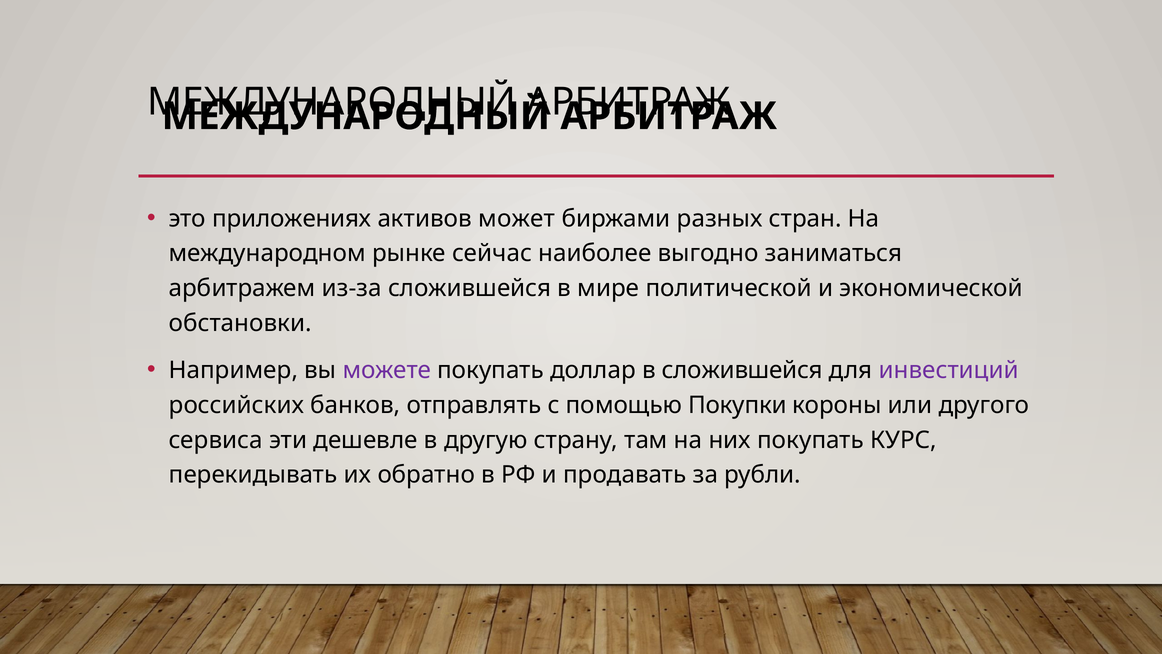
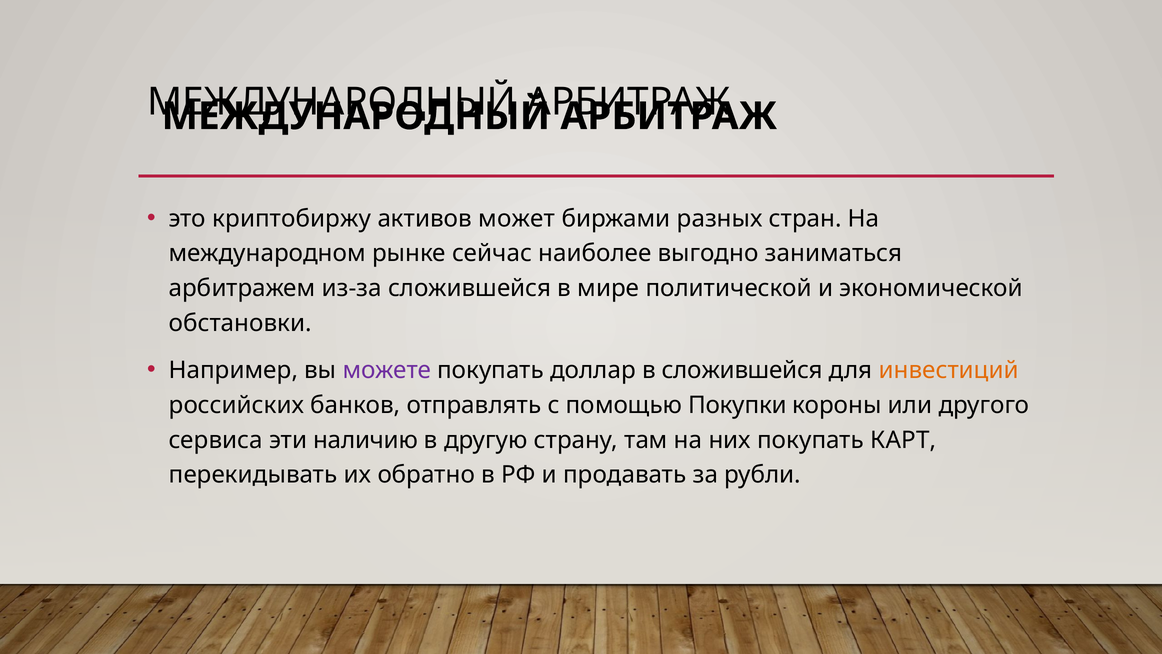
приложениях: приложениях -> криптобиржу (292, 218)
инвестиций colour: purple -> orange (949, 370)
дешевле: дешевле -> наличию (366, 440)
КУРС: КУРС -> КАРТ (903, 440)
